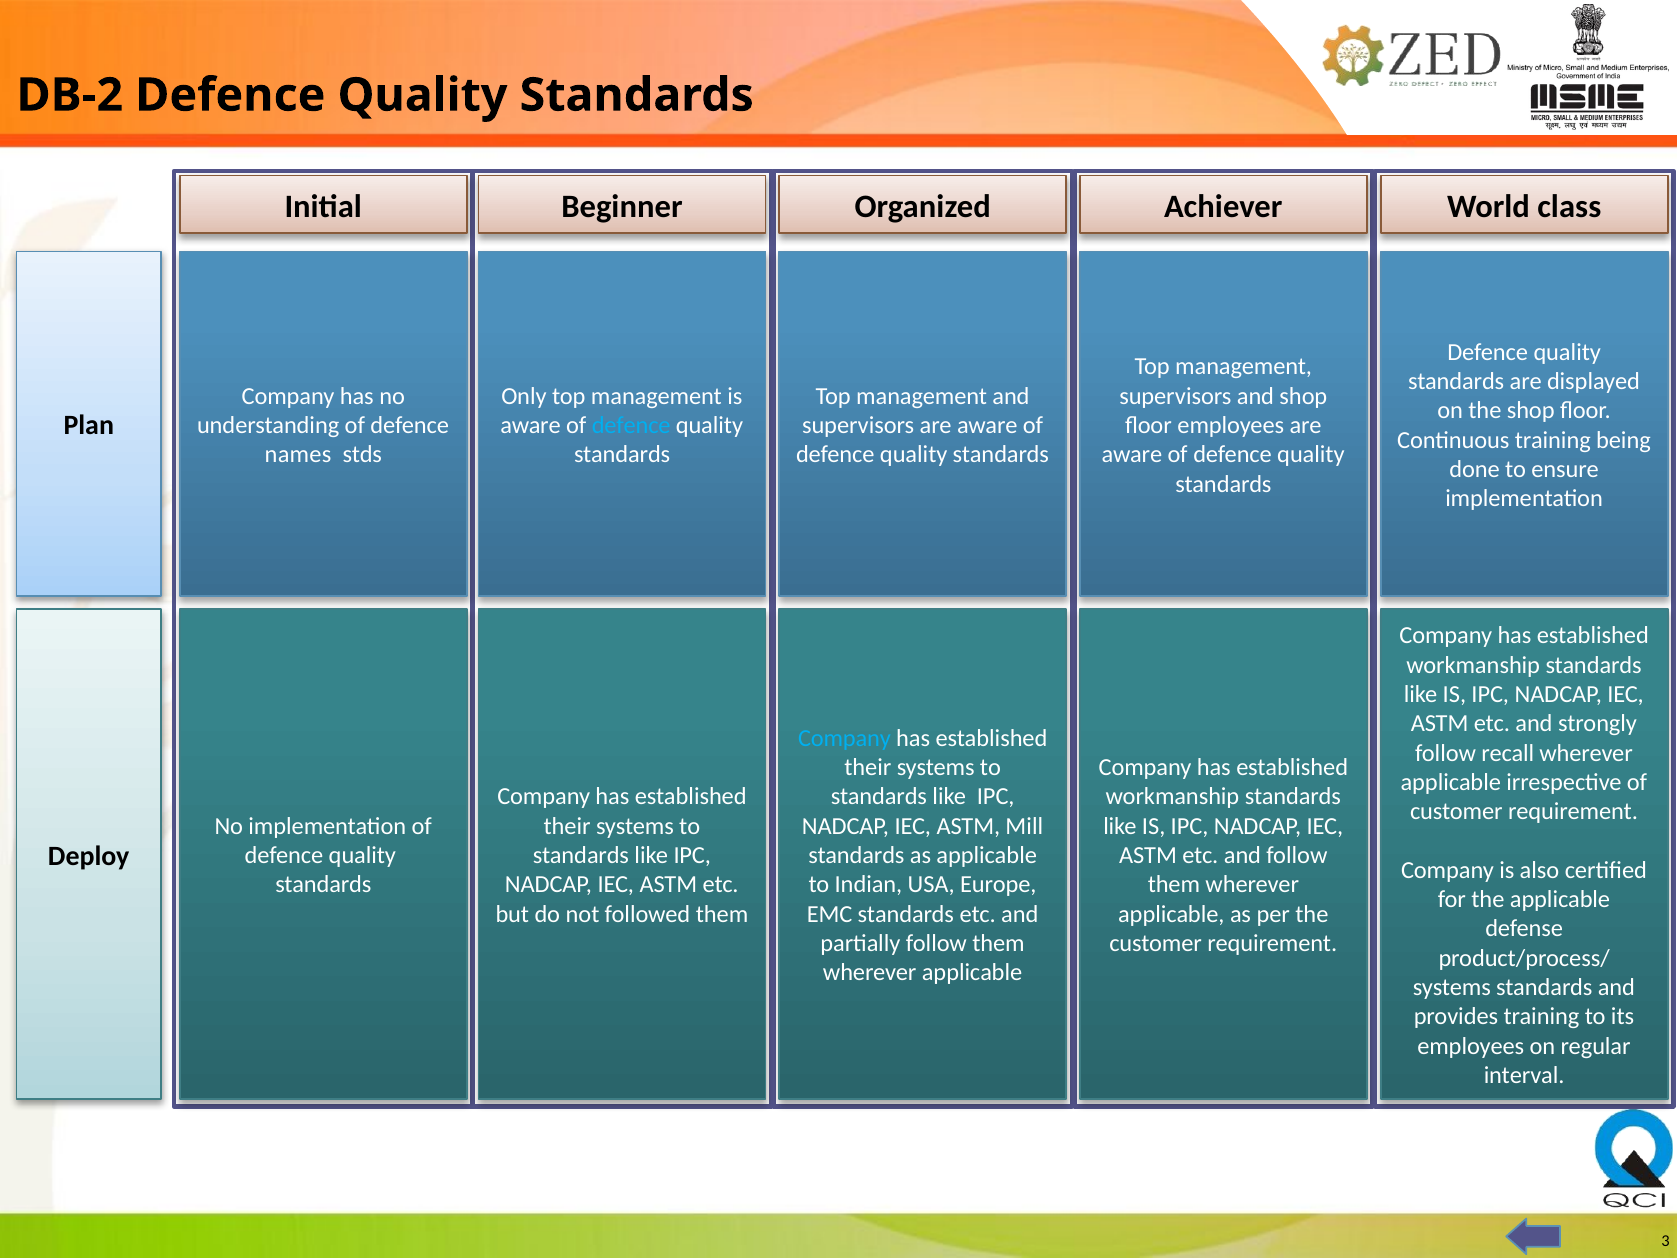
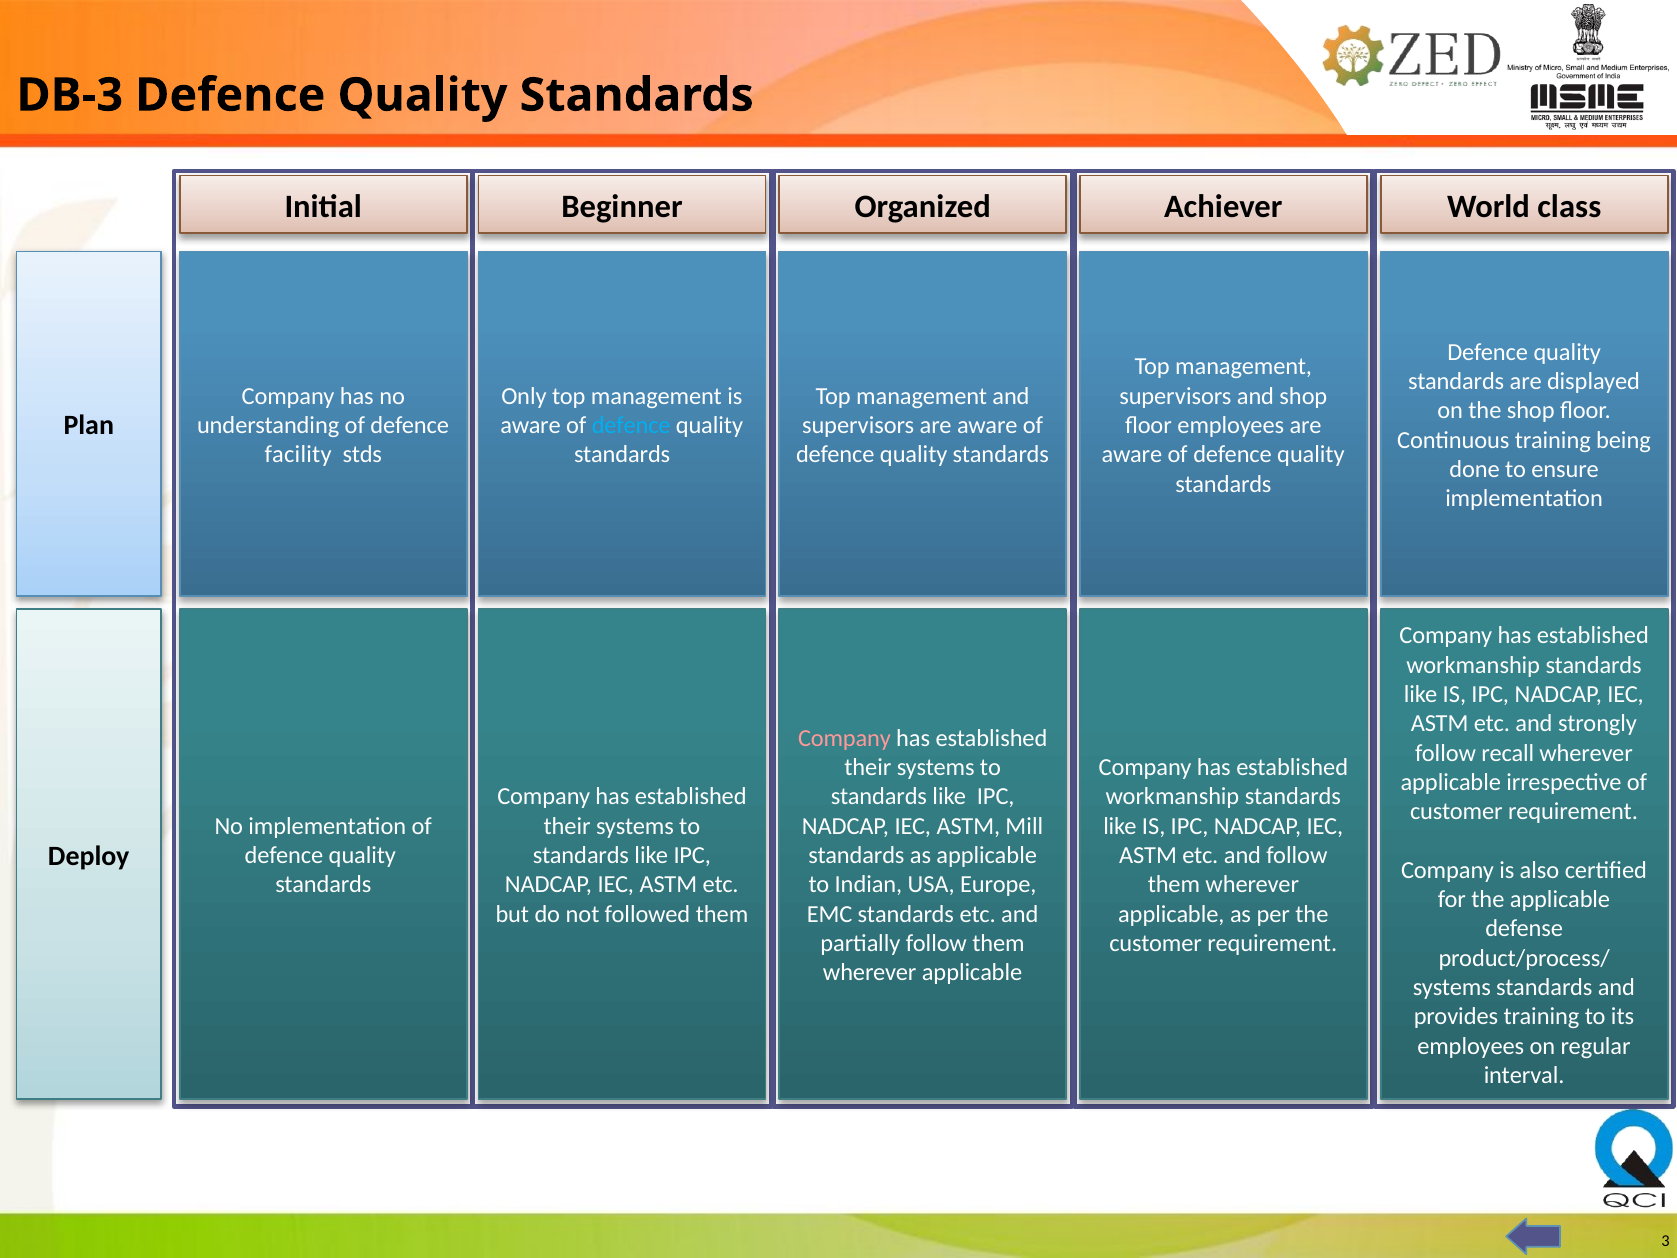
DB-2: DB-2 -> DB-3 (70, 95)
names: names -> facility (298, 455)
Company colour: light blue -> pink (844, 738)
